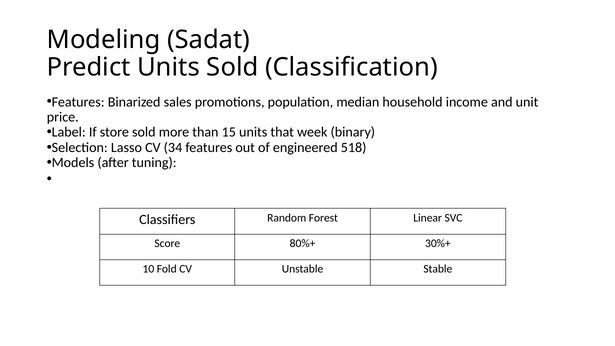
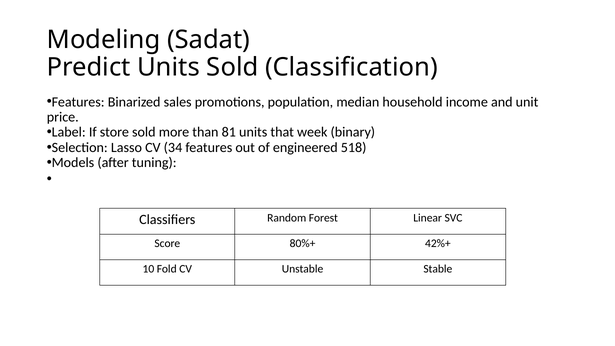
15: 15 -> 81 (229, 132)
30%+: 30%+ -> 42%+ (438, 243)
